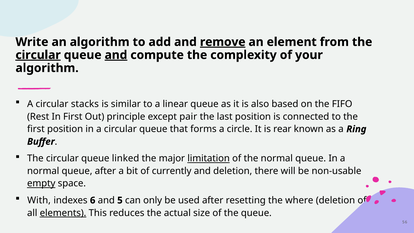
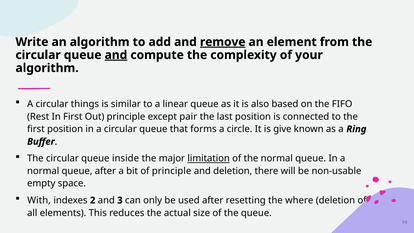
circular underline: present -> none (38, 55)
stacks: stacks -> things (85, 104)
rear: rear -> give (282, 129)
linked: linked -> inside (126, 158)
of currently: currently -> principle (172, 171)
empty underline: present -> none (41, 183)
6: 6 -> 2 (93, 200)
5: 5 -> 3 (120, 200)
elements underline: present -> none (63, 213)
